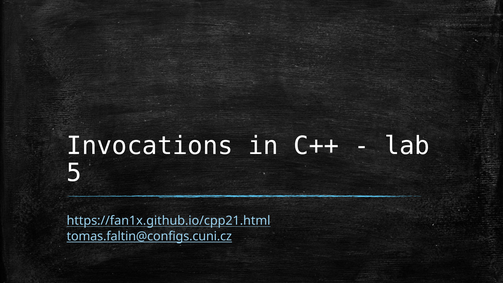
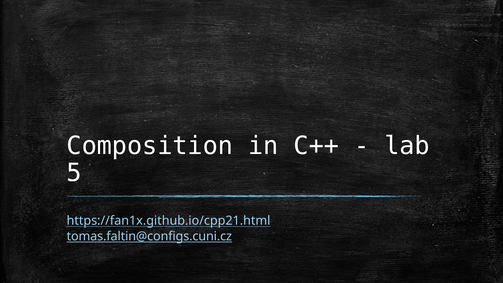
Invocations: Invocations -> Composition (150, 146)
